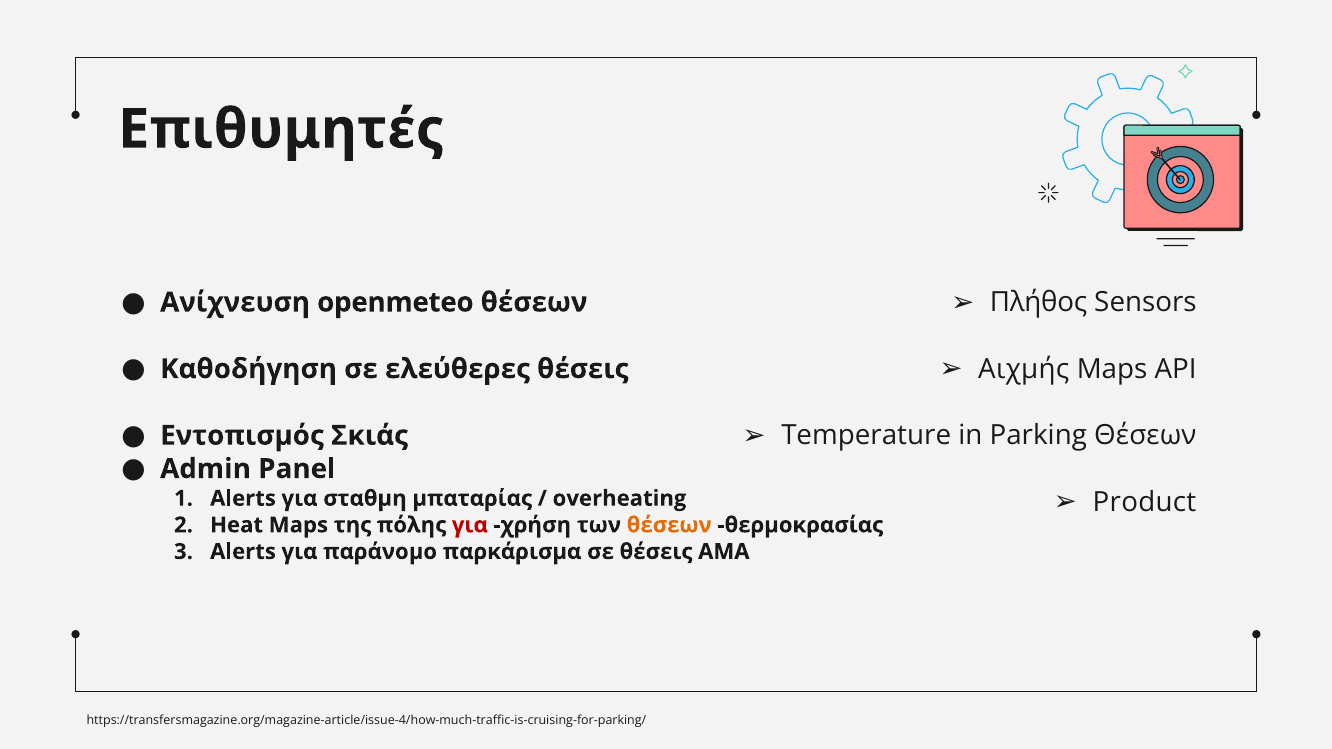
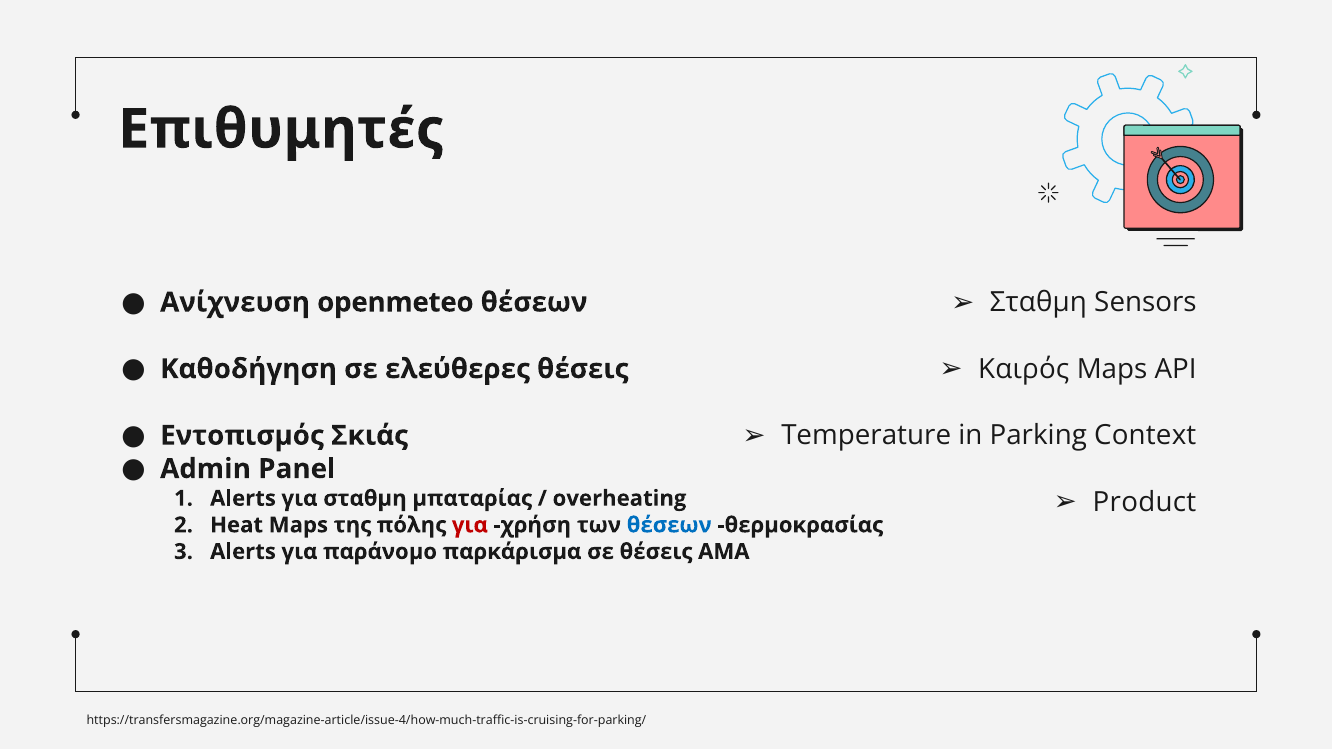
Πλήθος: Πλήθος -> Σταθμη (1038, 302)
Αιχμής: Αιχμής -> Καιρός (1024, 369)
Parking Θέσεων: Θέσεων -> Context (1145, 436)
θέσεων colour: orange -> blue (669, 525)
